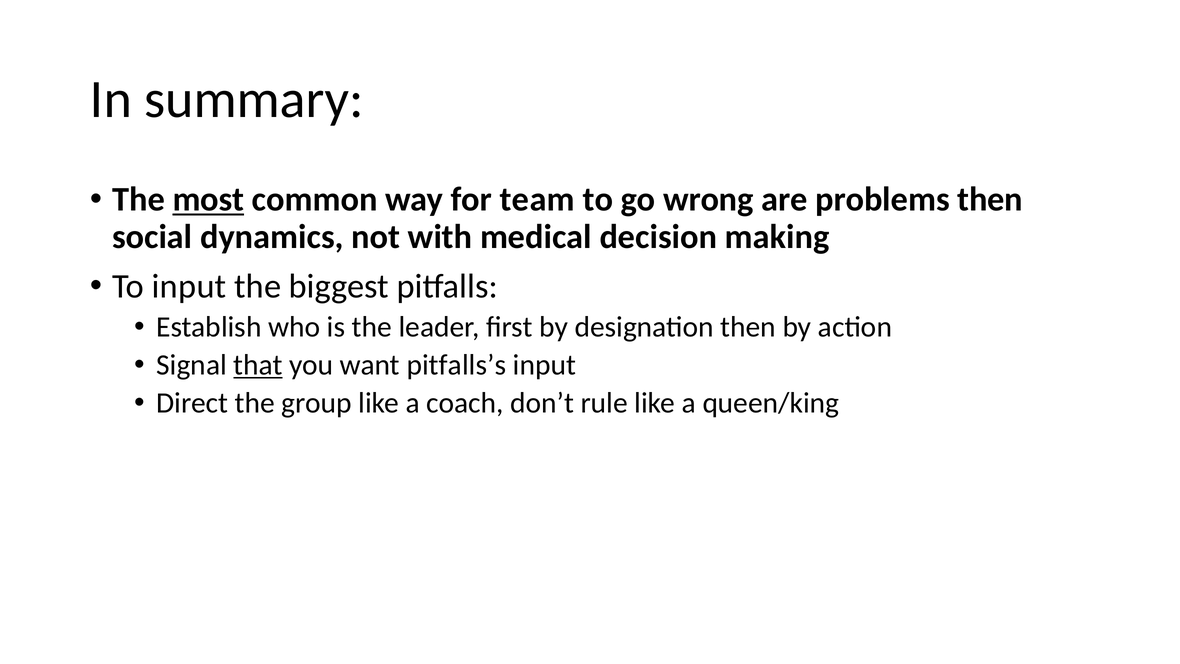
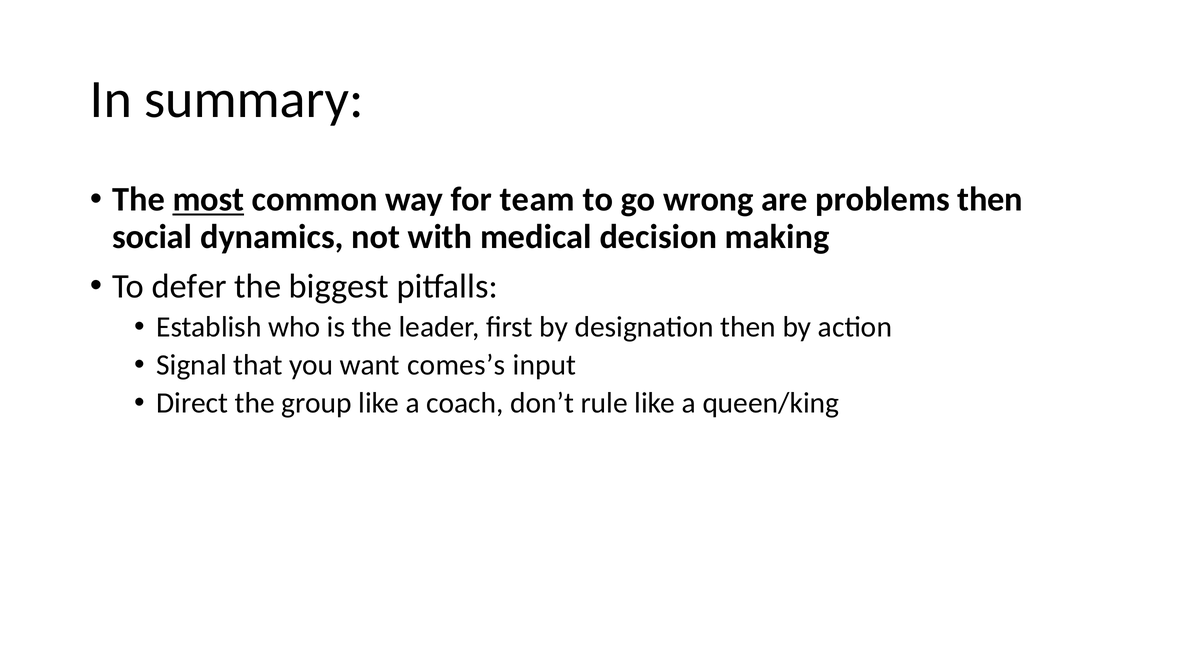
To input: input -> defer (189, 286)
that underline: present -> none (258, 365)
pitfalls’s: pitfalls’s -> comes’s (456, 365)
